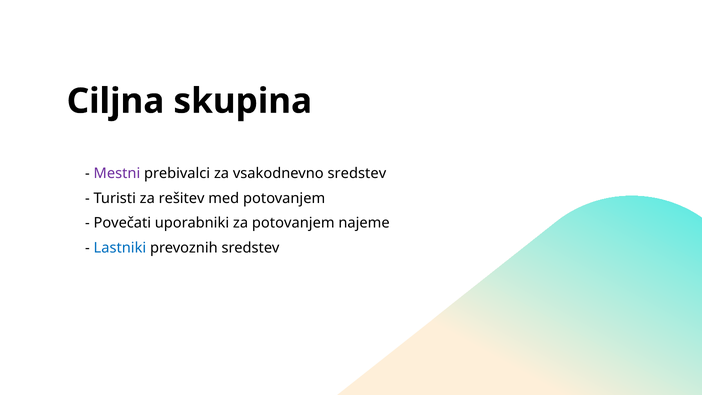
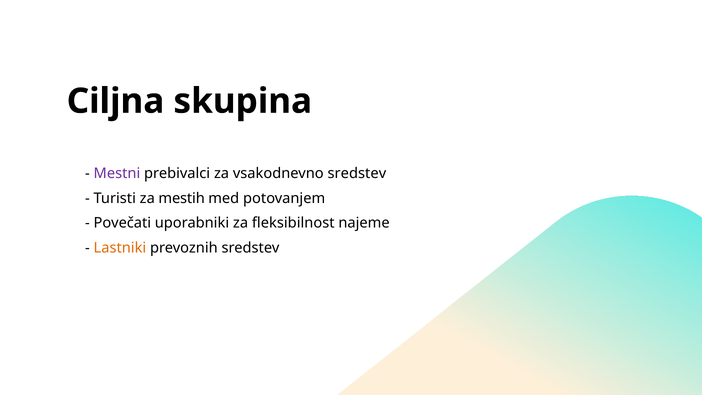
rešitev: rešitev -> mestih (182, 198)
za potovanjem: potovanjem -> fleksibilnost (293, 223)
Lastniki colour: blue -> orange (120, 248)
